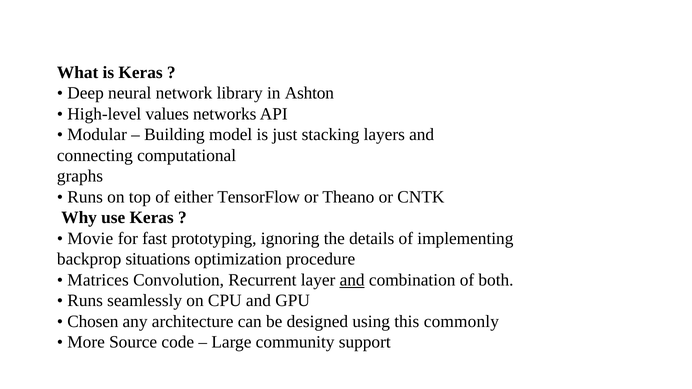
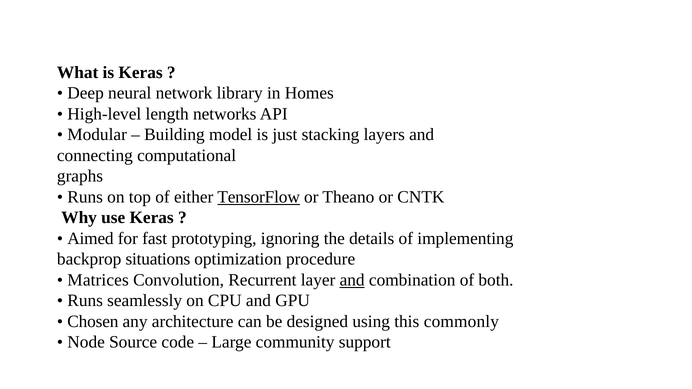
Ashton: Ashton -> Homes (309, 93)
values: values -> length (167, 114)
TensorFlow underline: none -> present (259, 197)
Movie: Movie -> Aimed (90, 239)
More: More -> Node (86, 342)
